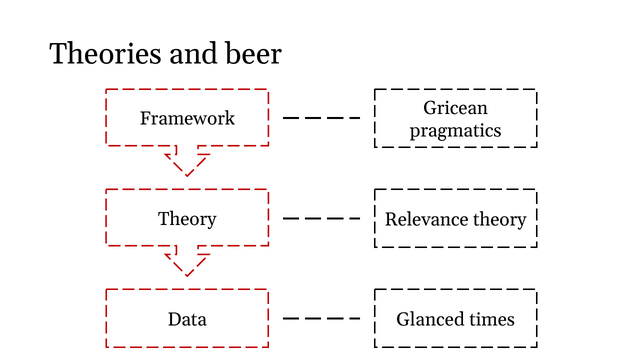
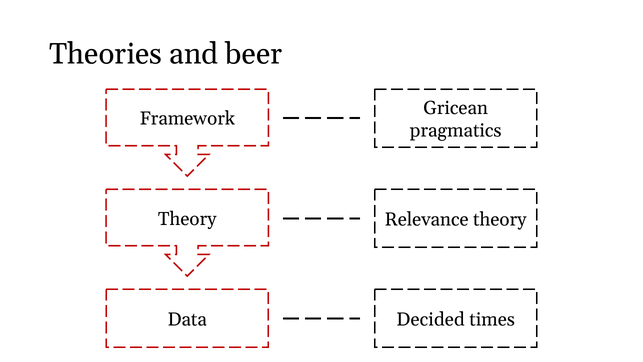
Glanced: Glanced -> Decided (431, 319)
